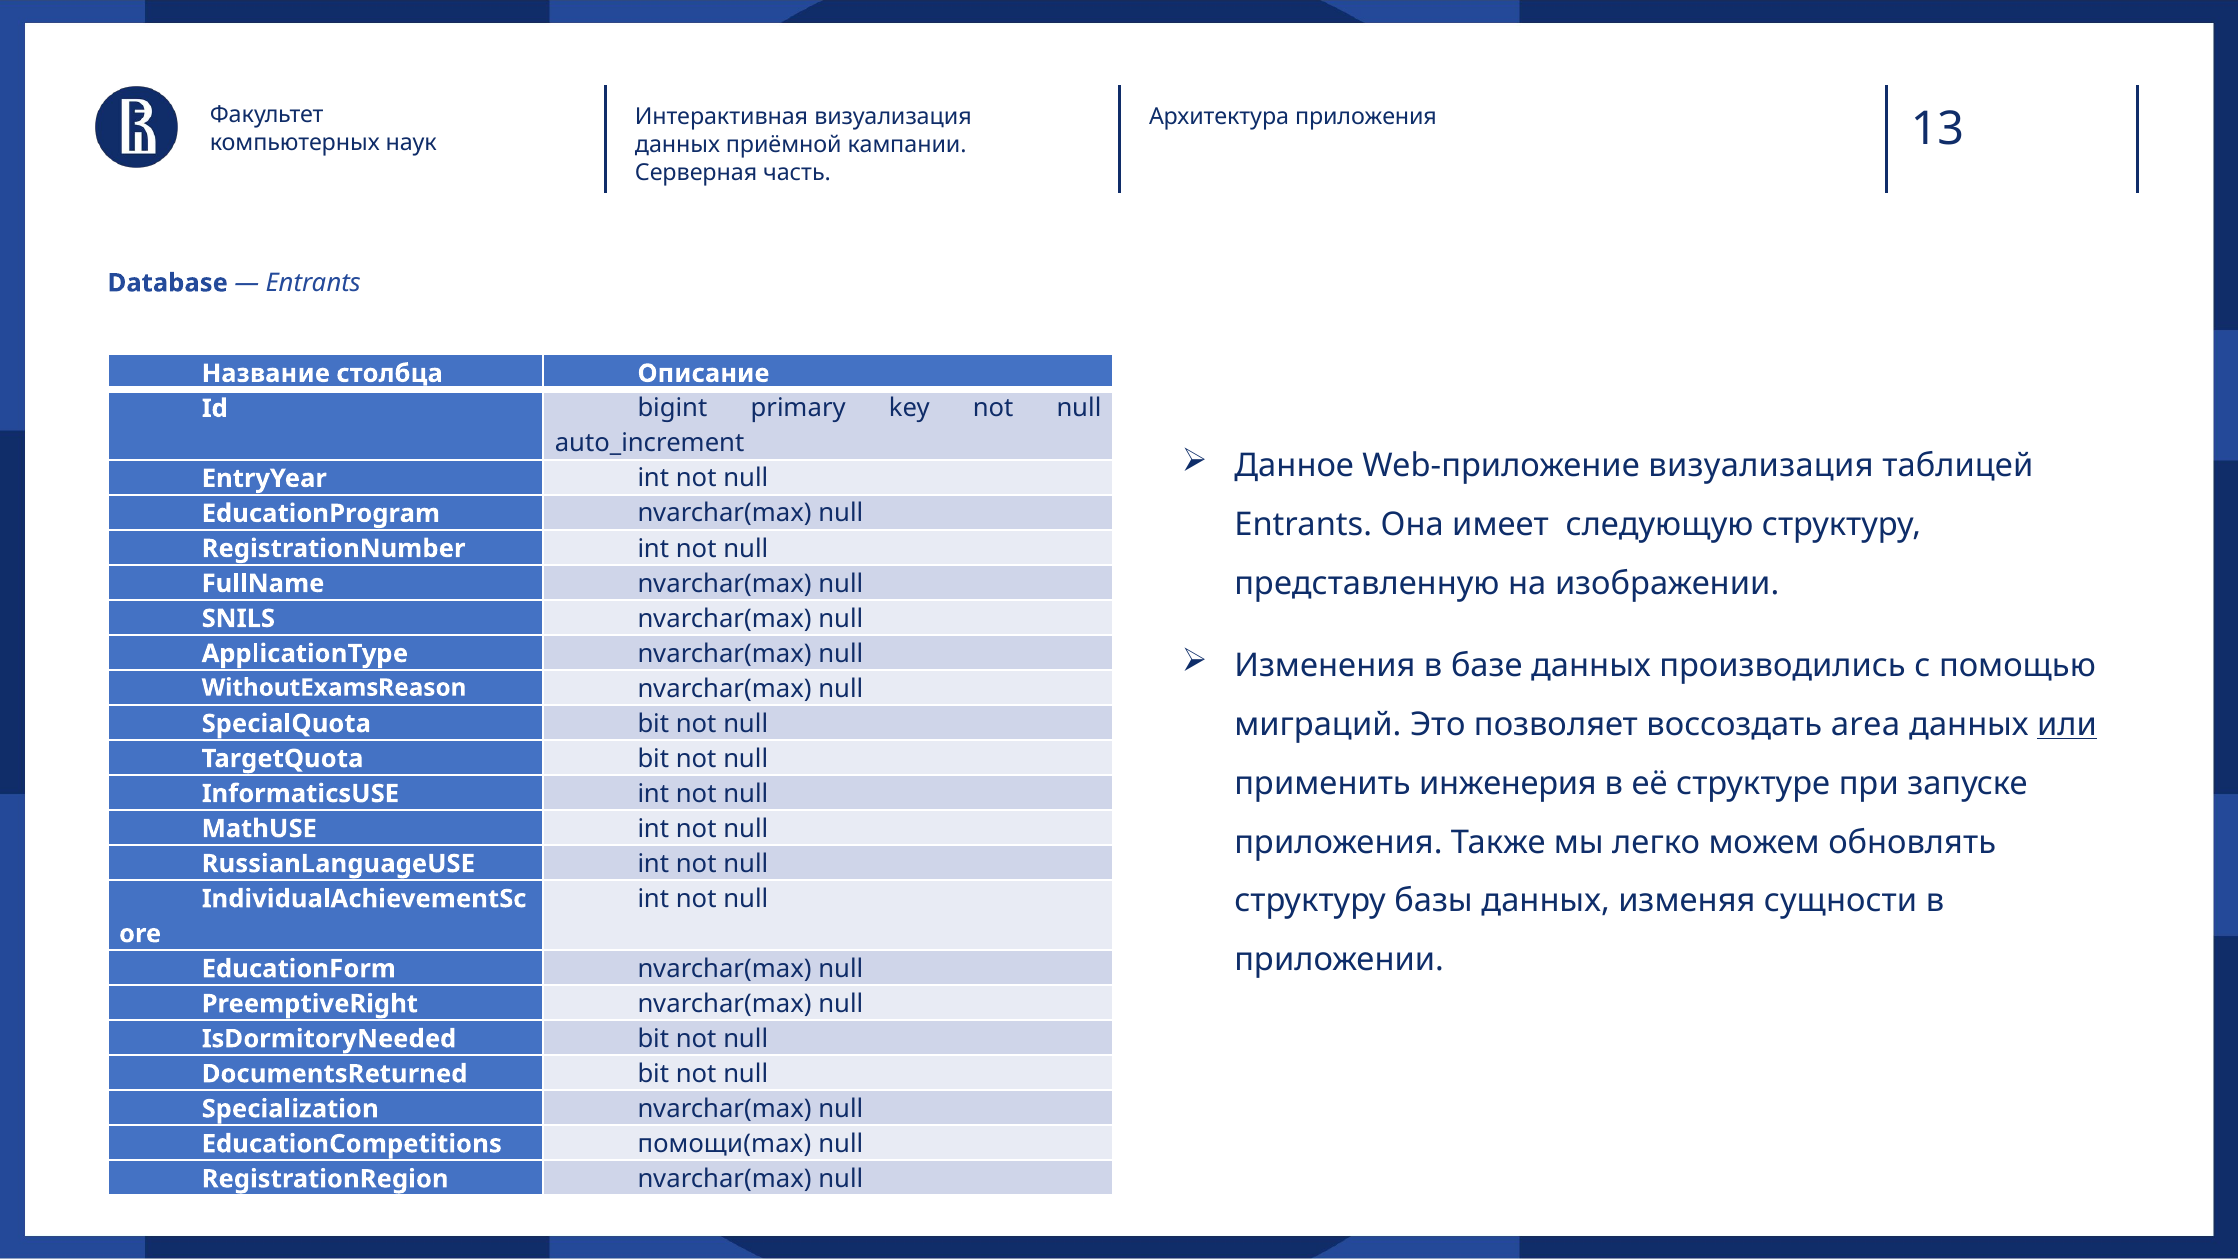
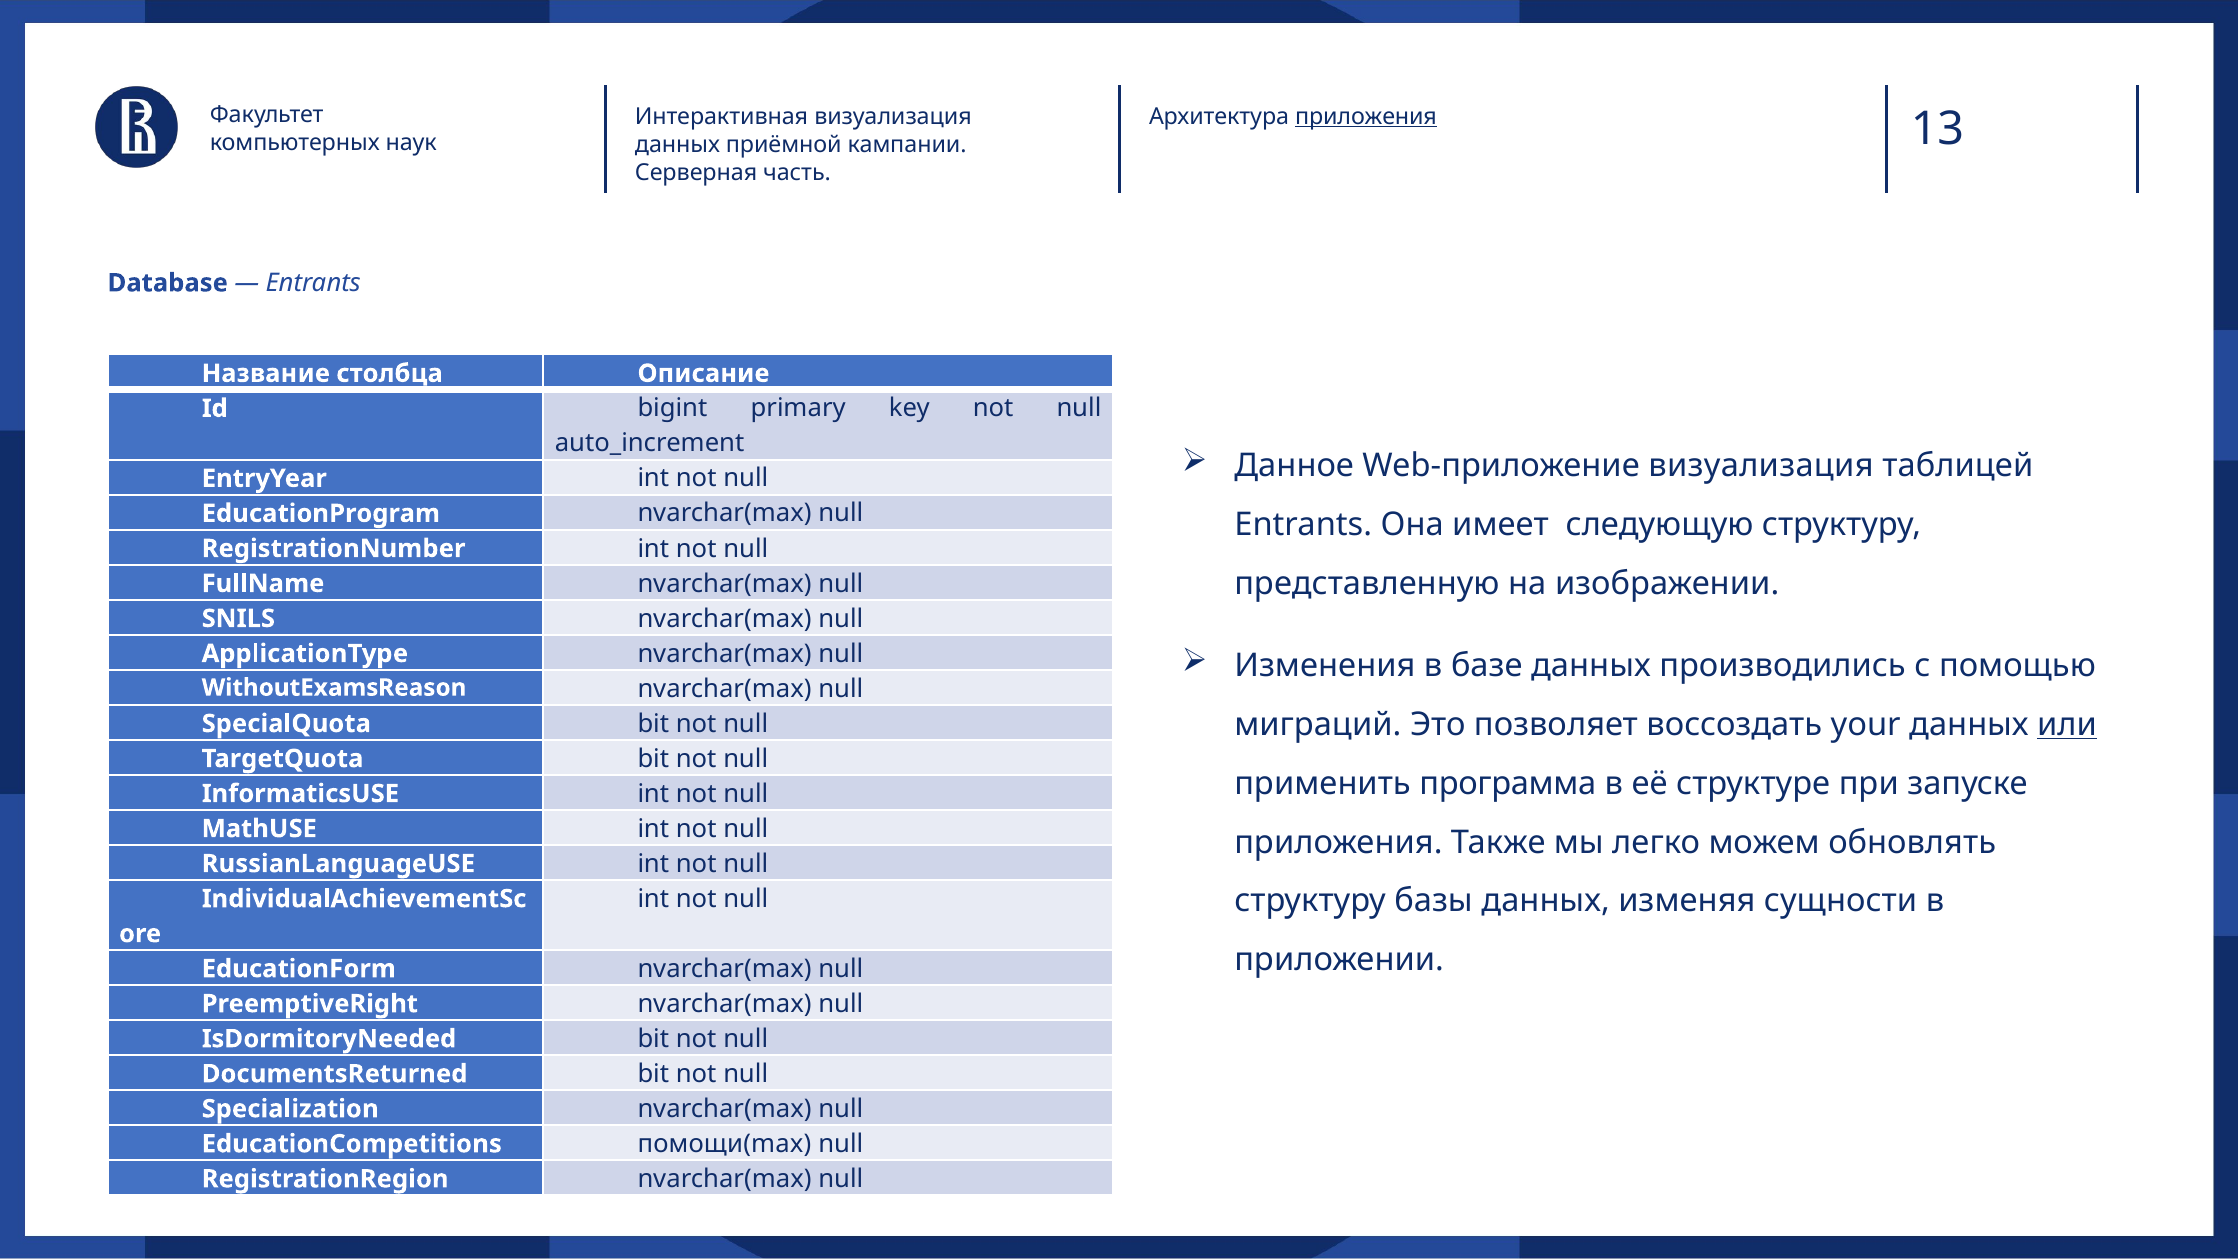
приложения underline: none -> present (1366, 116)
area: area -> your (1866, 724)
инженерия: инженерия -> программа (1508, 783)
